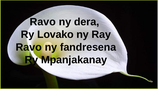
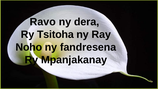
Lovako: Lovako -> Tsitoha (55, 34)
Ravo: Ravo -> Noho (29, 47)
